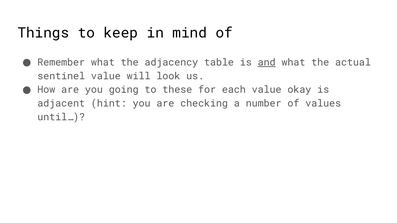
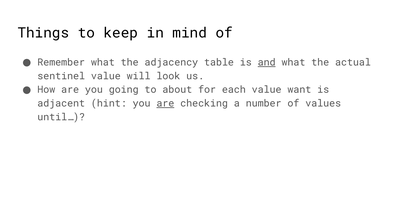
these: these -> about (177, 90)
okay: okay -> want (299, 90)
are underline: none -> present (165, 104)
